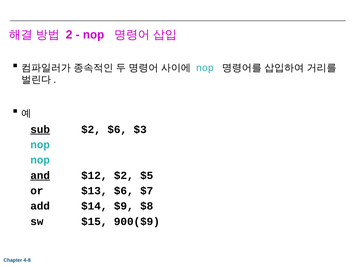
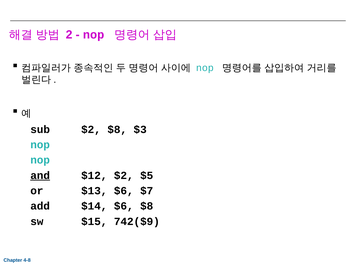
sub underline: present -> none (40, 129)
$2 $6: $6 -> $8 (117, 129)
$14 $9: $9 -> $6 (124, 206)
900($9: 900($9 -> 742($9 (137, 221)
